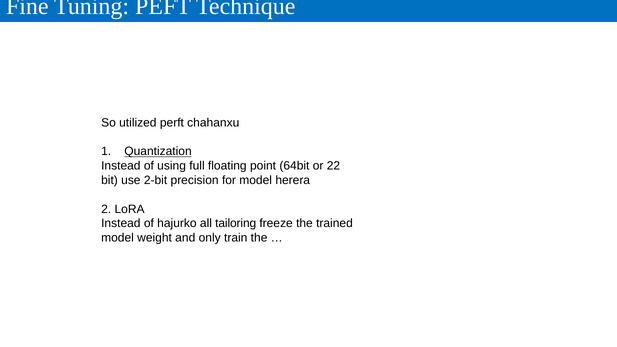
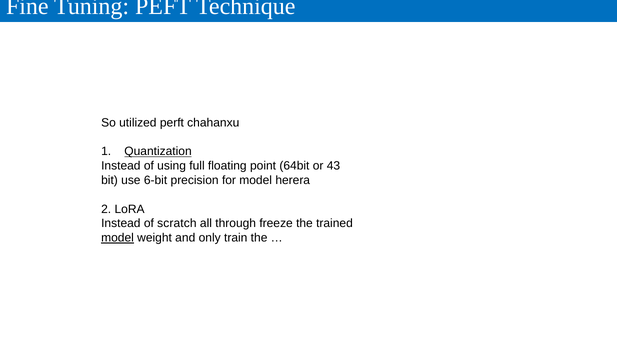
22: 22 -> 43 (333, 166)
2-bit: 2-bit -> 6-bit (156, 180)
hajurko: hajurko -> scratch (177, 224)
tailoring: tailoring -> through (236, 224)
model underline: none -> present (118, 238)
